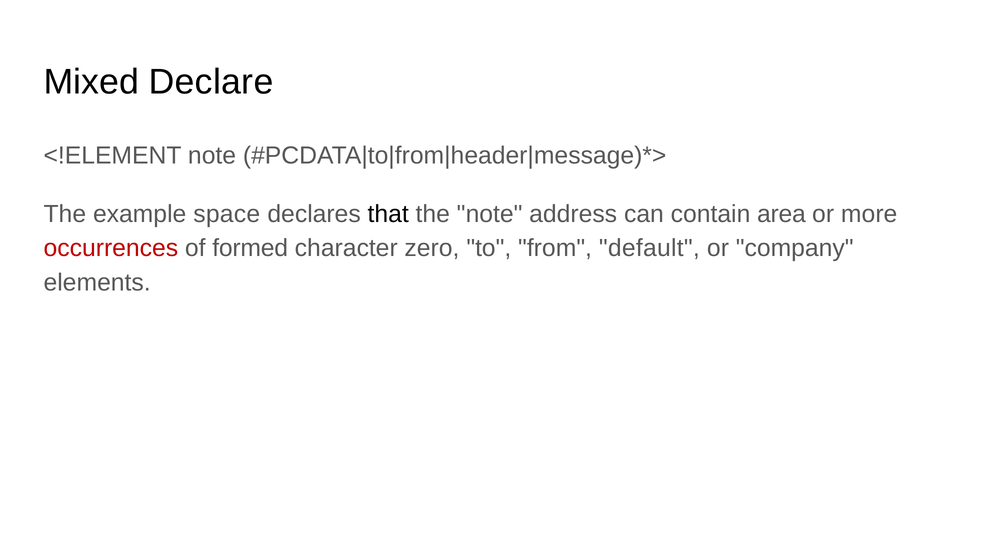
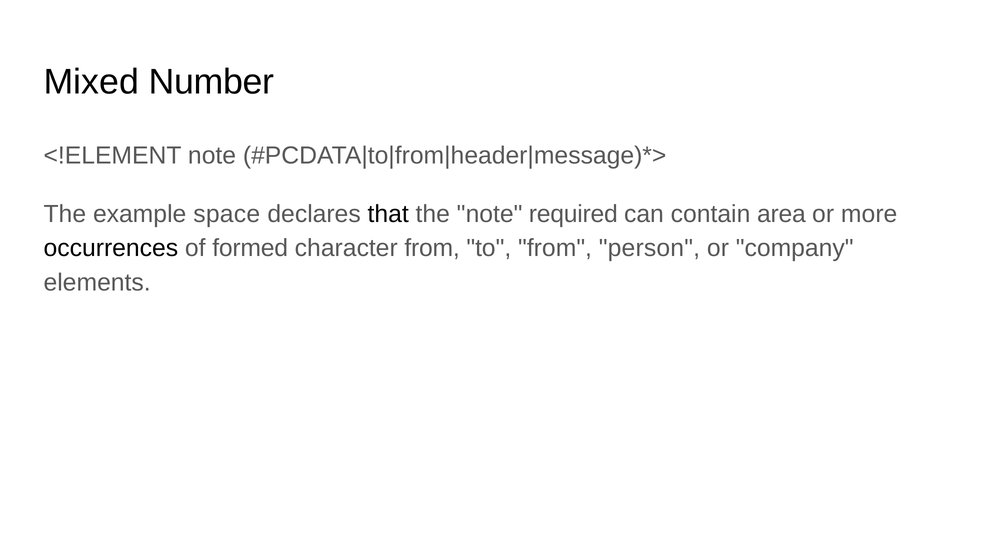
Declare: Declare -> Number (211, 82)
address: address -> required (573, 214)
occurrences colour: red -> black (111, 248)
character zero: zero -> from (432, 248)
default: default -> person (649, 248)
